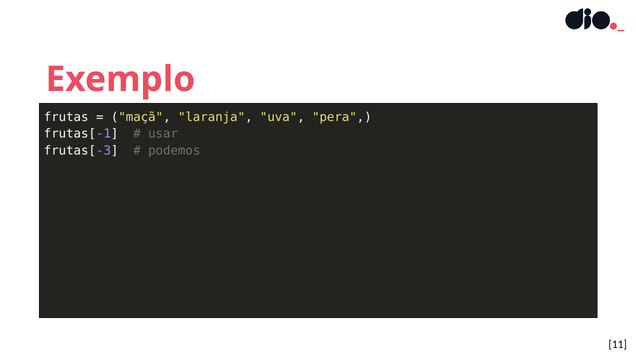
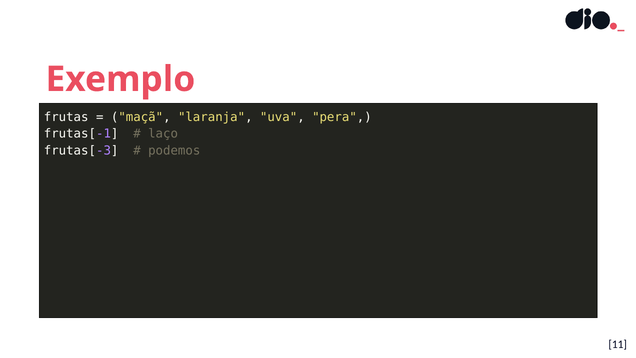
usar: usar -> laço (163, 134)
